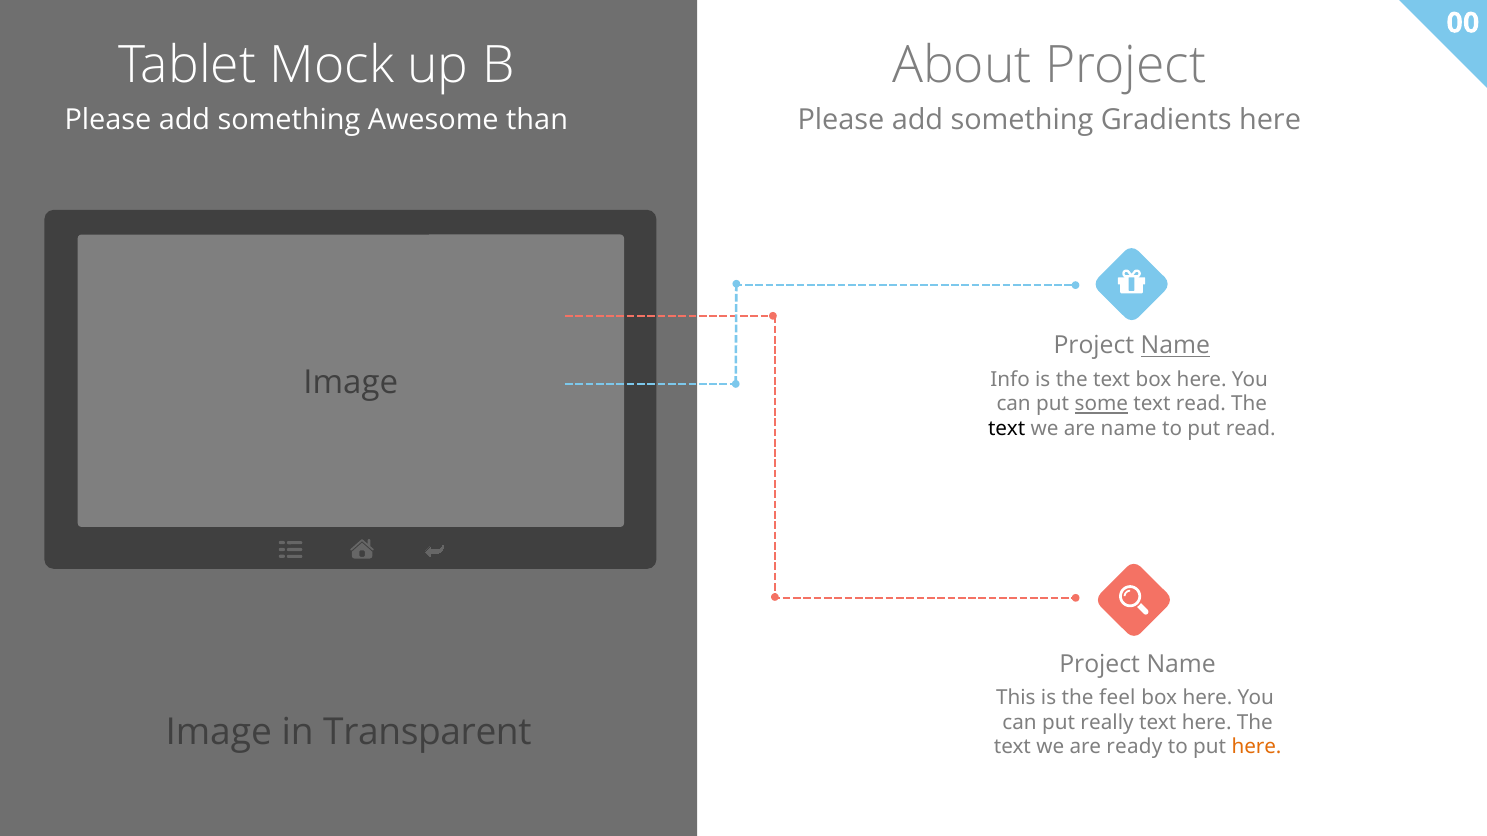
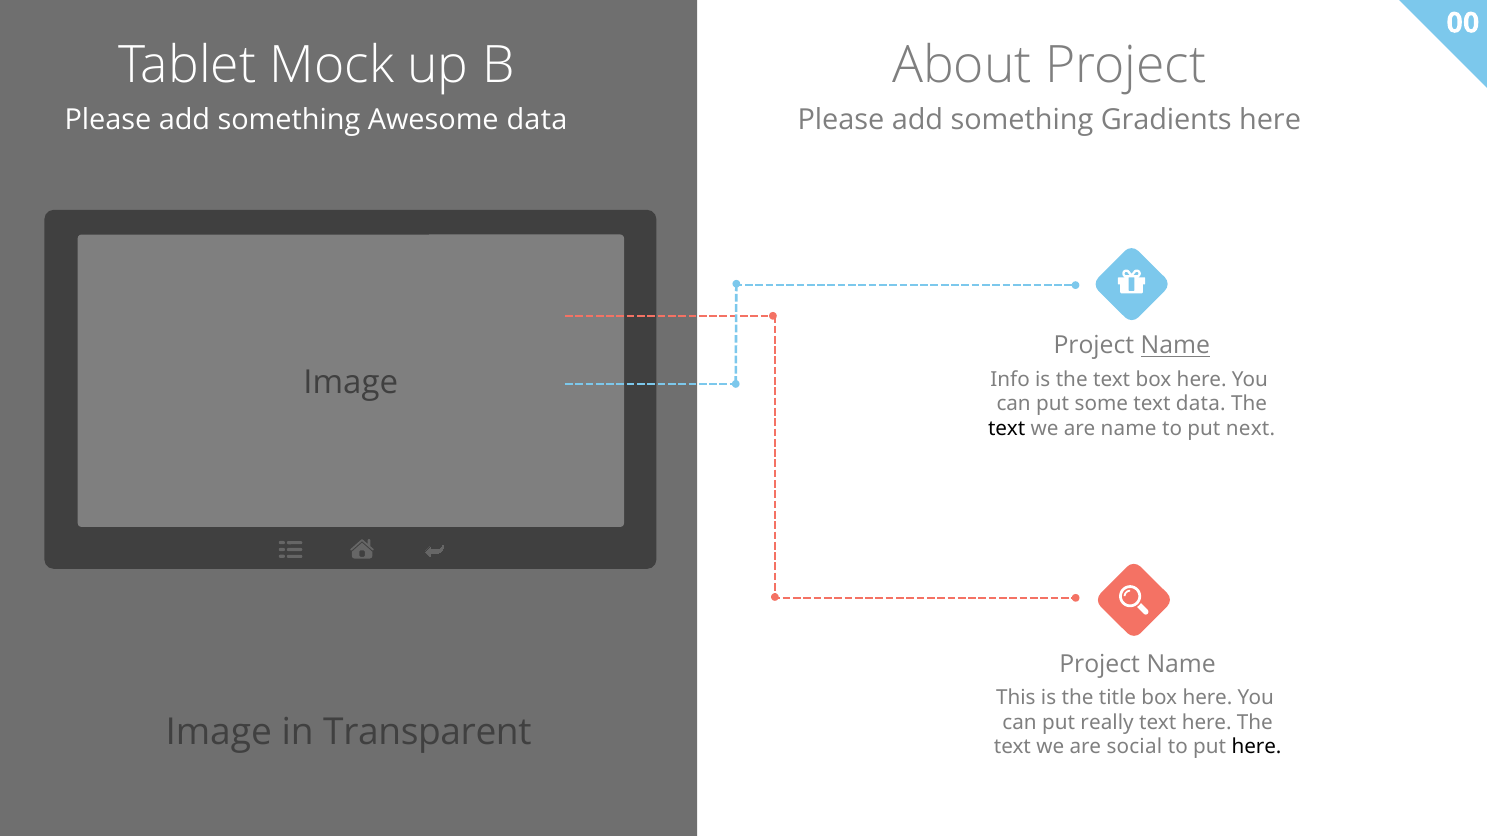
Awesome than: than -> data (537, 120)
some underline: present -> none (1101, 404)
text read: read -> data (1201, 404)
put read: read -> next (1251, 429)
feel: feel -> title (1118, 698)
ready: ready -> social (1134, 747)
here colour: orange -> black (1257, 747)
